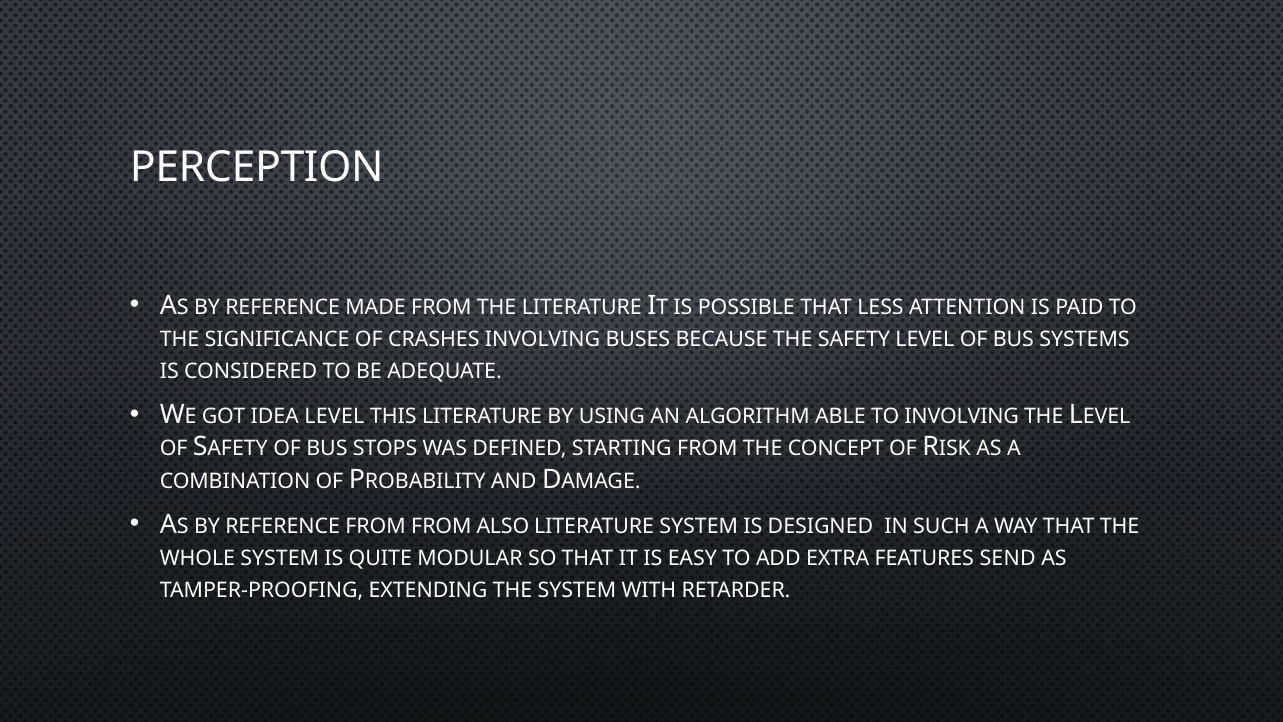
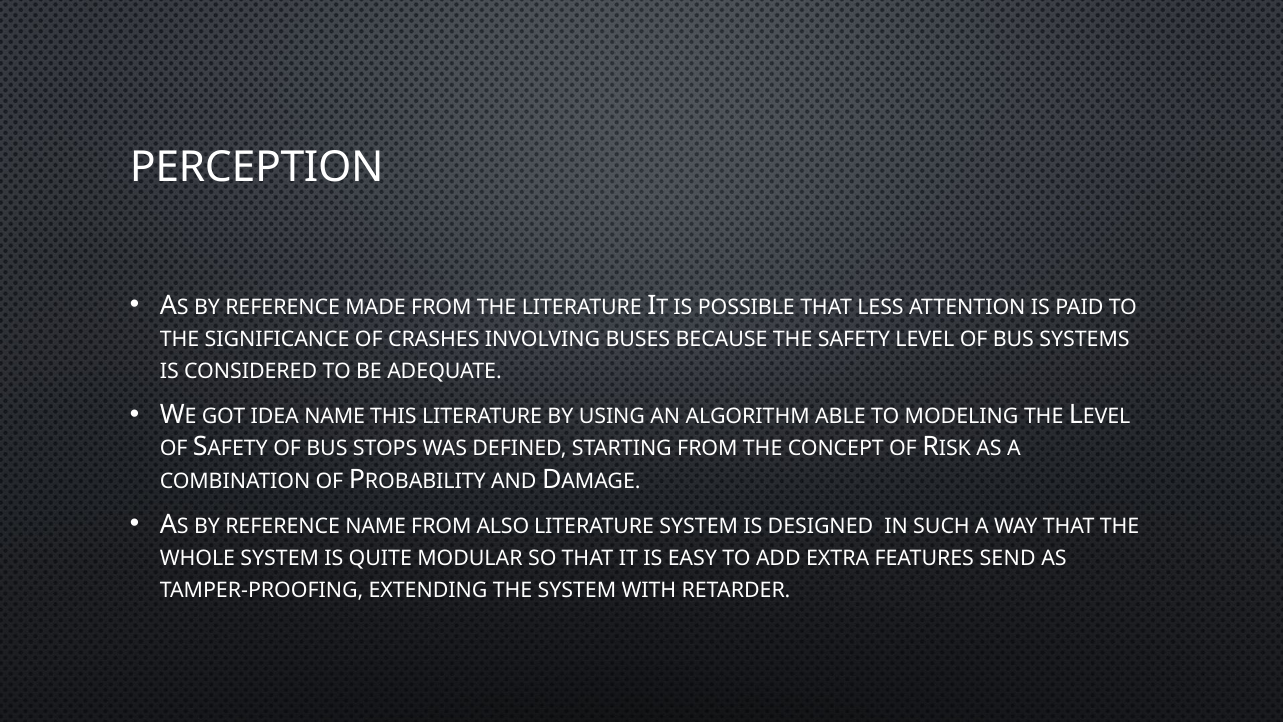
IDEA LEVEL: LEVEL -> NAME (335, 417)
TO INVOLVING: INVOLVING -> MODELING (962, 417)
REFERENCE FROM: FROM -> NAME (376, 526)
